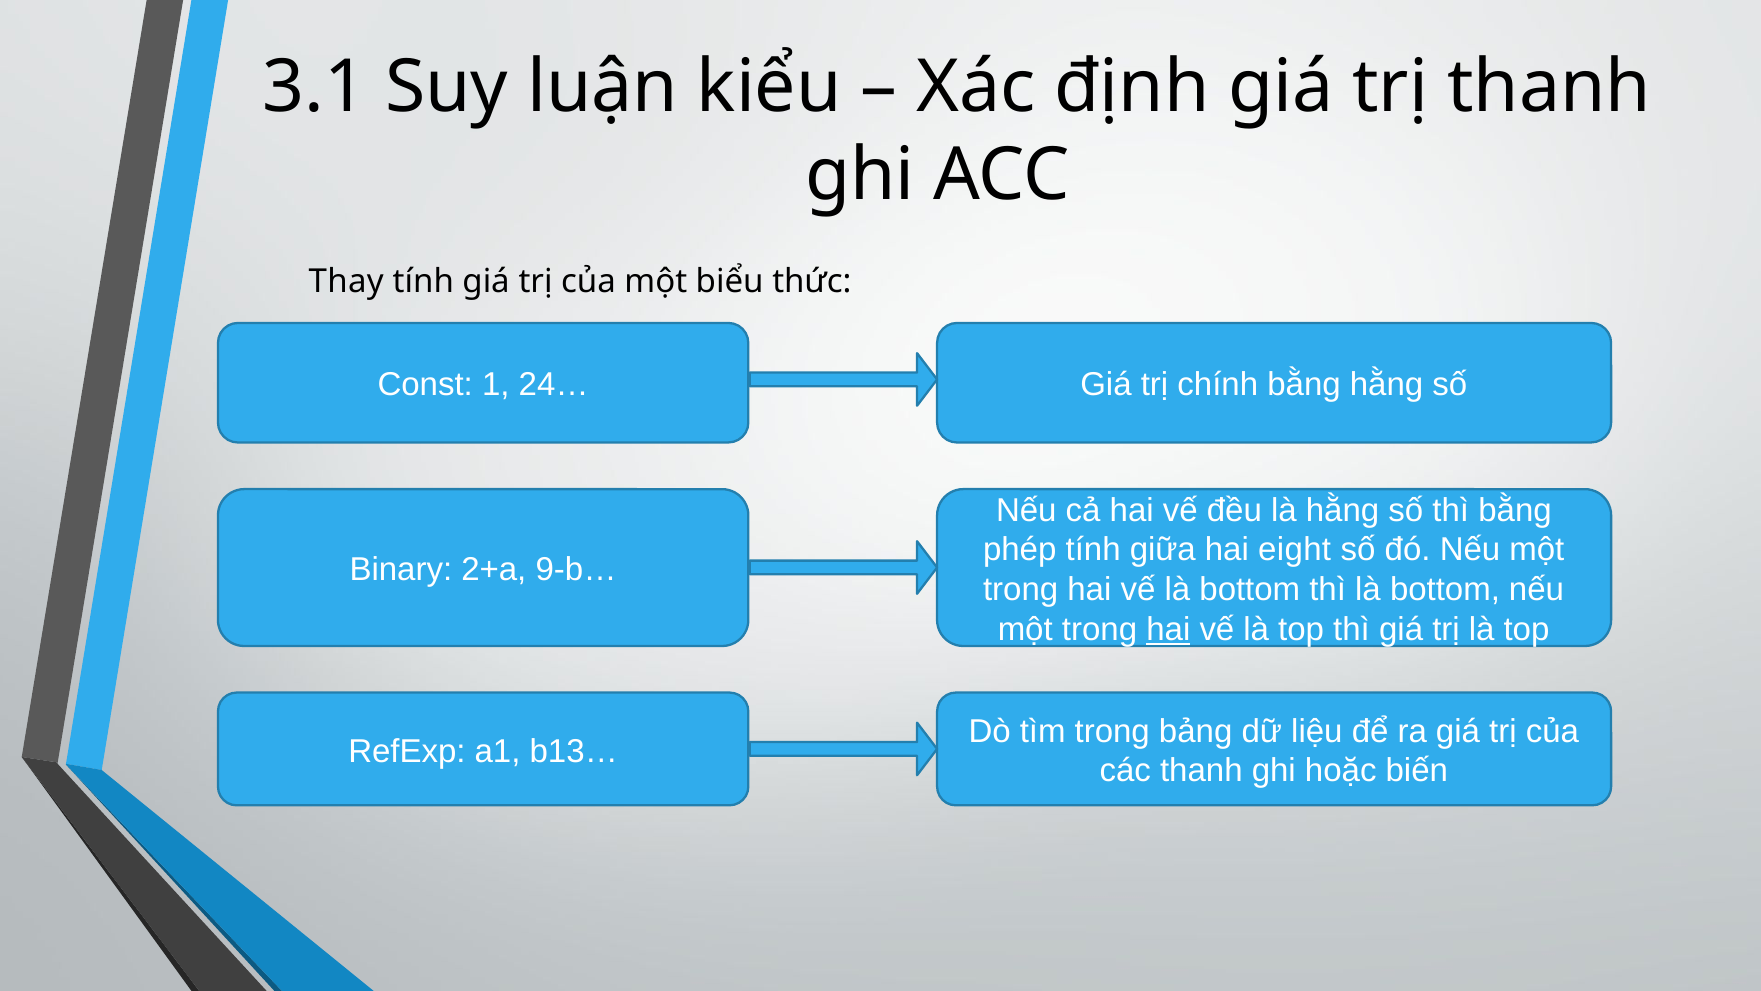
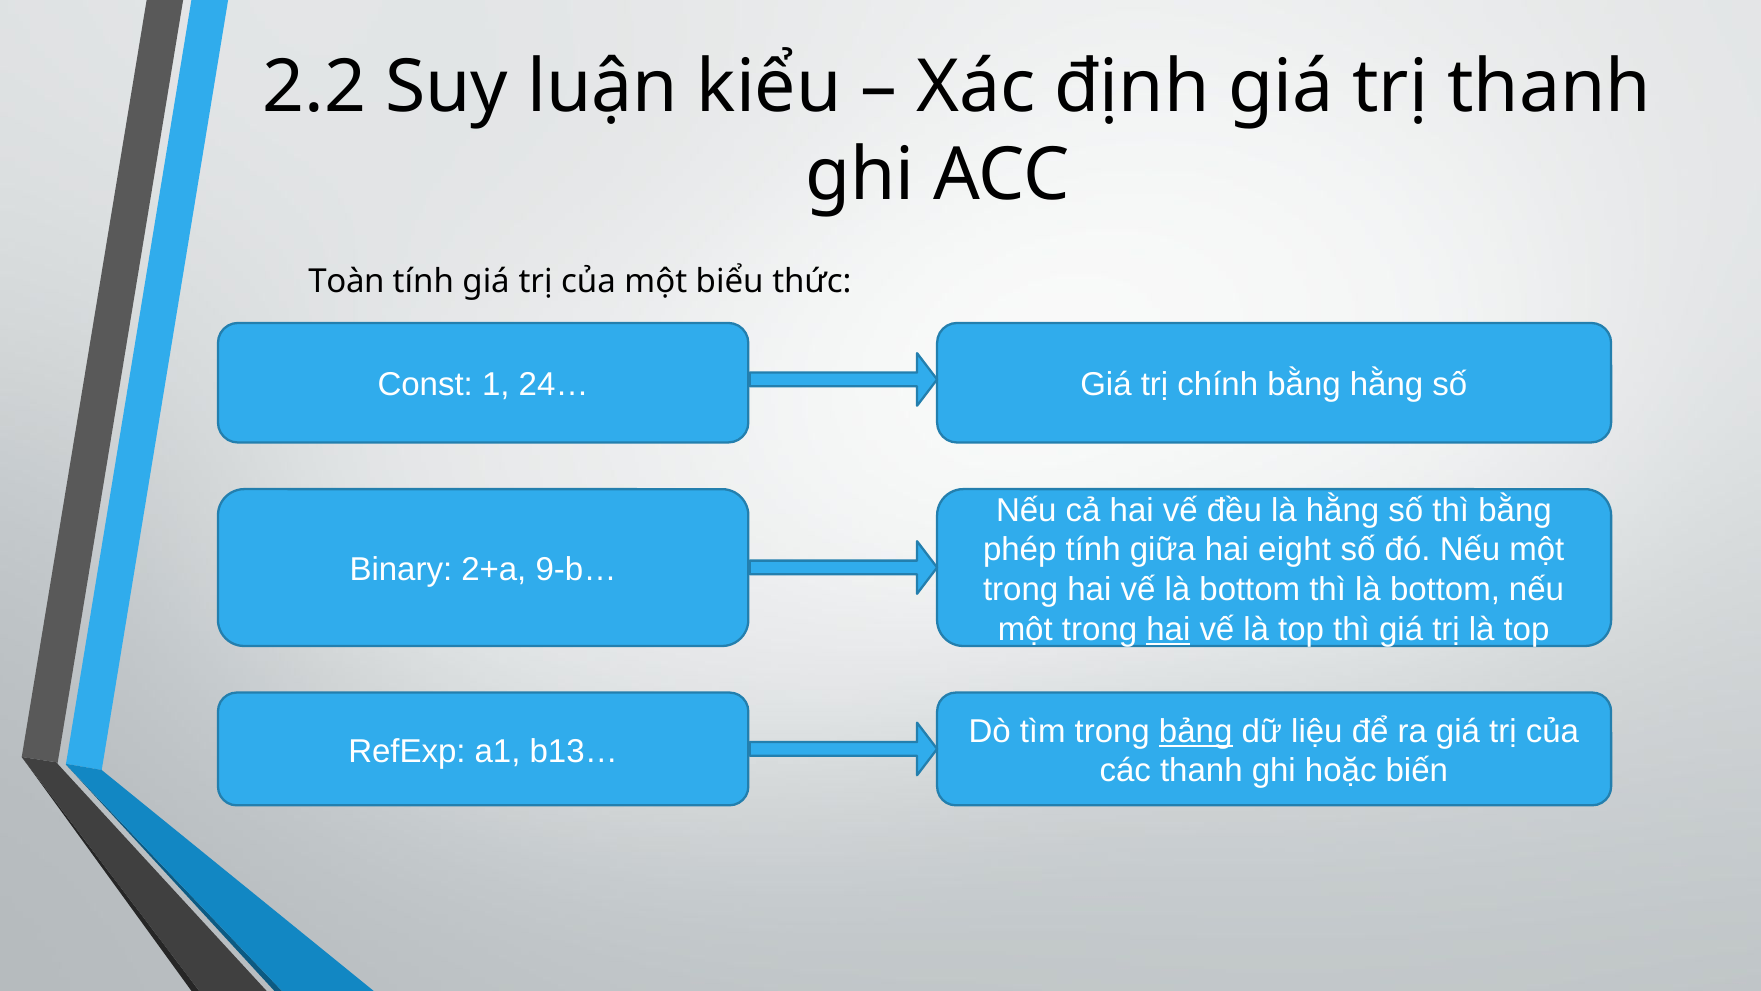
3.1: 3.1 -> 2.2 (315, 88)
Thay: Thay -> Toàn (346, 282)
bảng underline: none -> present (1196, 731)
